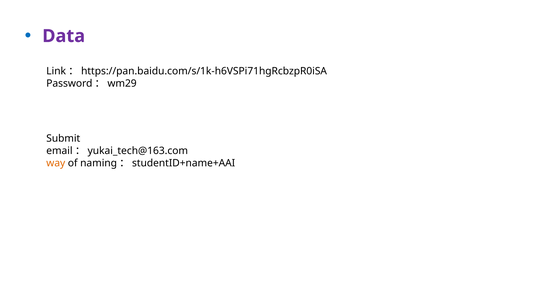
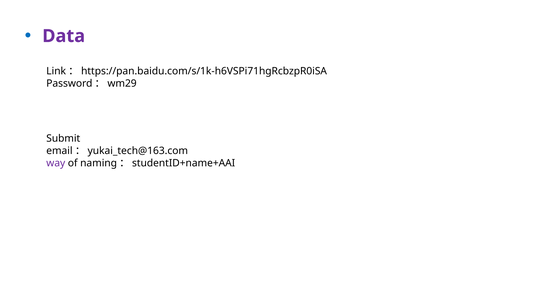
way colour: orange -> purple (56, 163)
